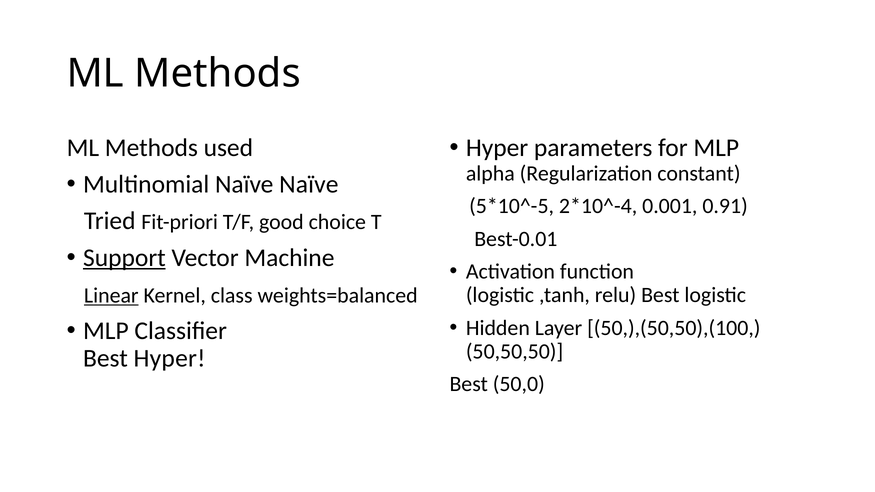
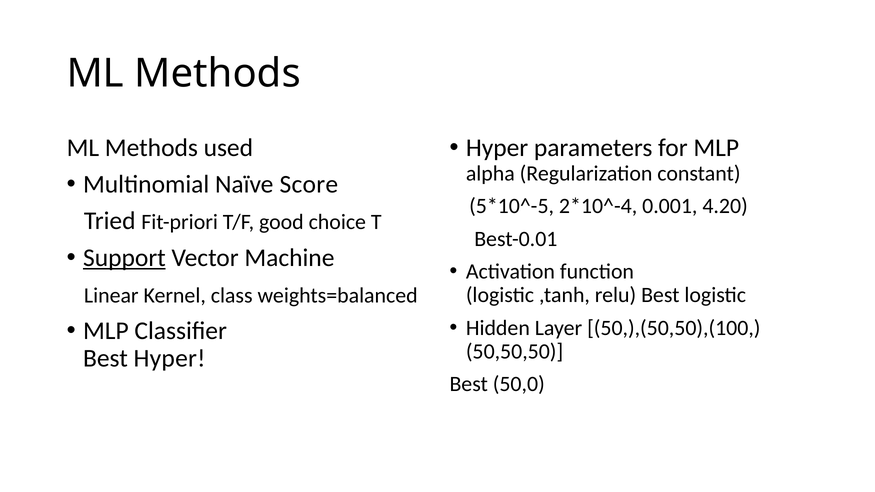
Naïve Naïve: Naïve -> Score (309, 185)
0.91: 0.91 -> 4.20 (725, 206)
Linear underline: present -> none (111, 296)
